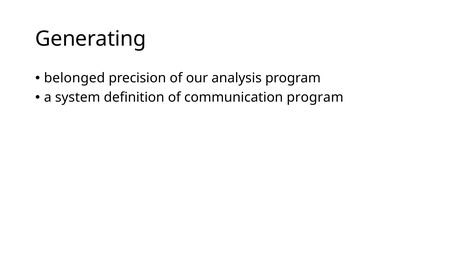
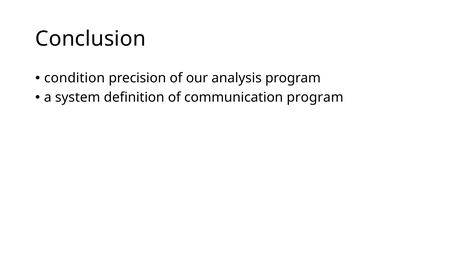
Generating: Generating -> Conclusion (91, 39)
belonged: belonged -> condition (74, 78)
